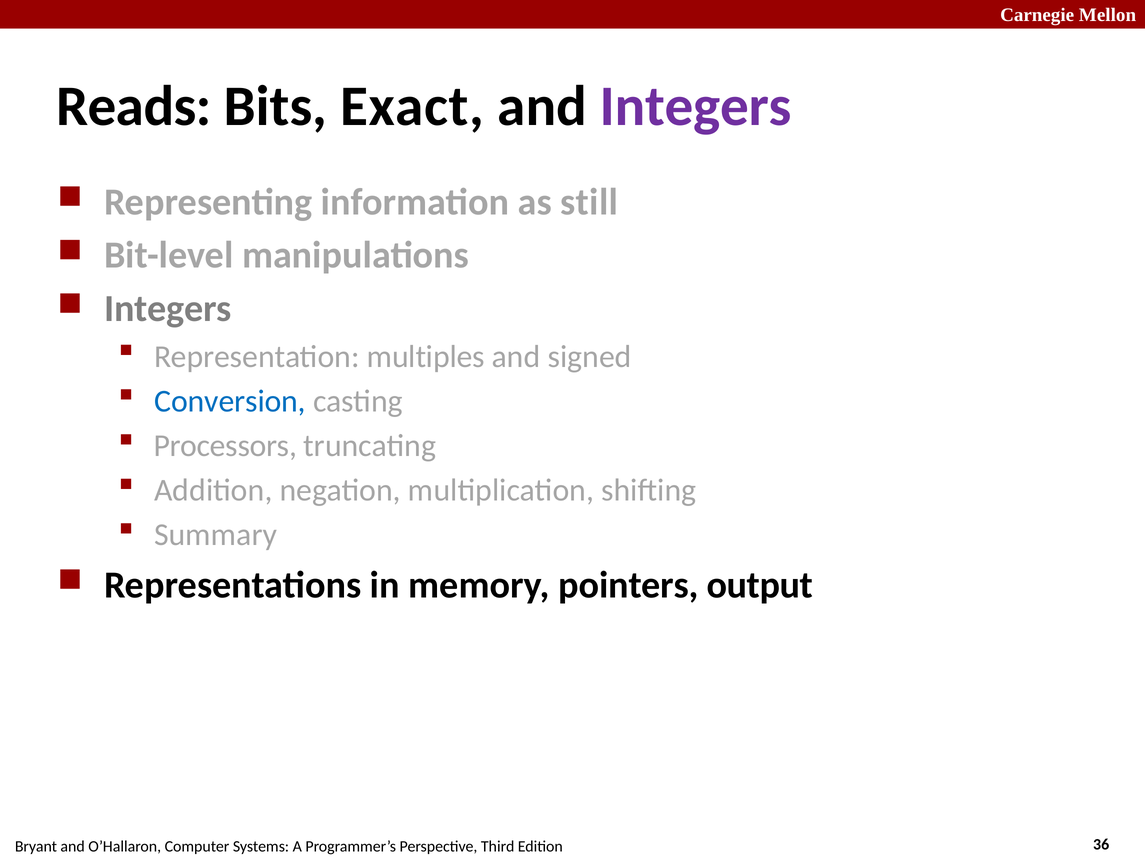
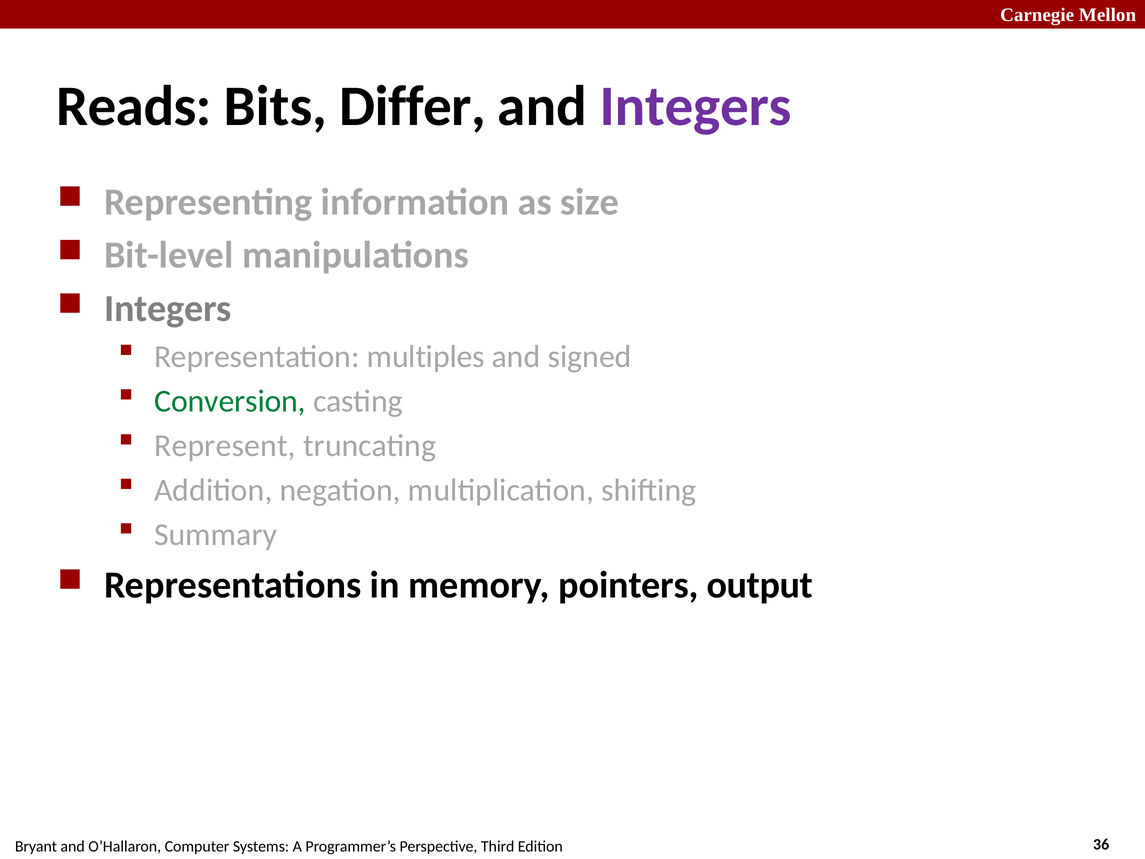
Exact: Exact -> Differ (413, 106)
still: still -> size (590, 202)
Conversion colour: blue -> green (230, 401)
Processors: Processors -> Represent (225, 446)
